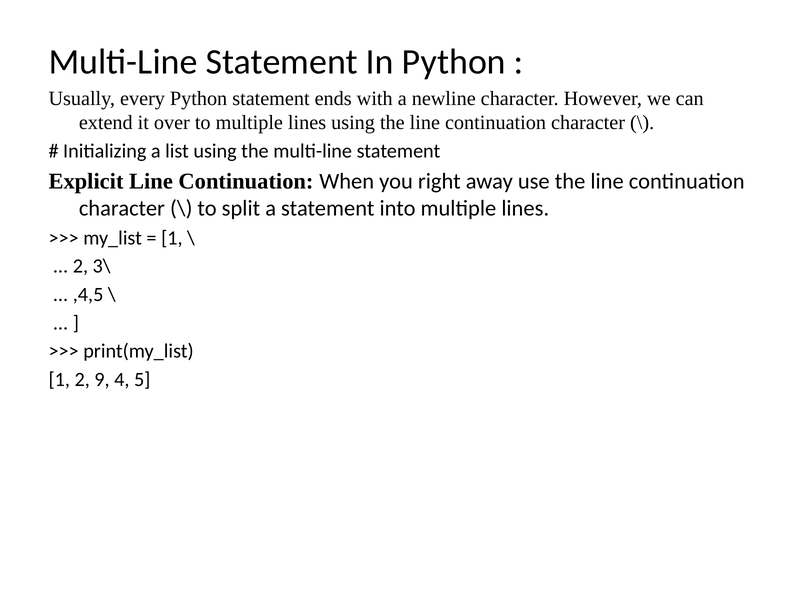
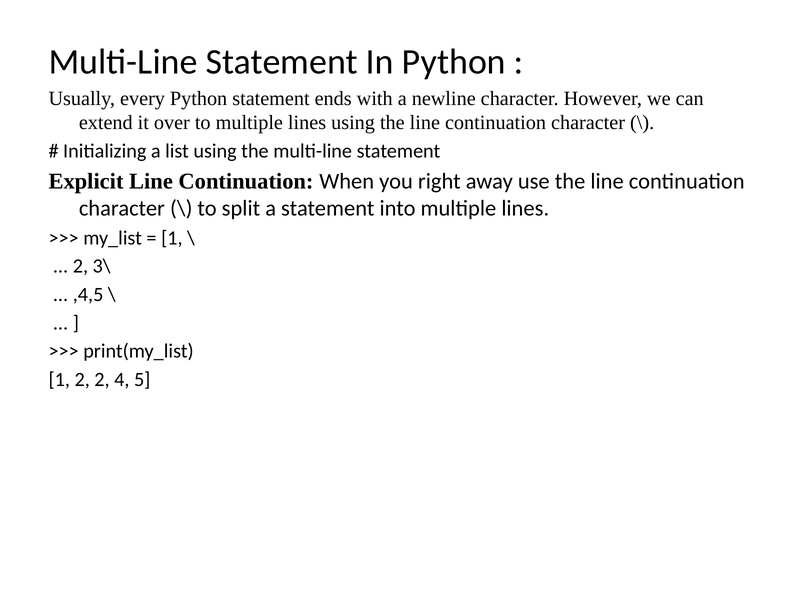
2 9: 9 -> 2 (102, 379)
